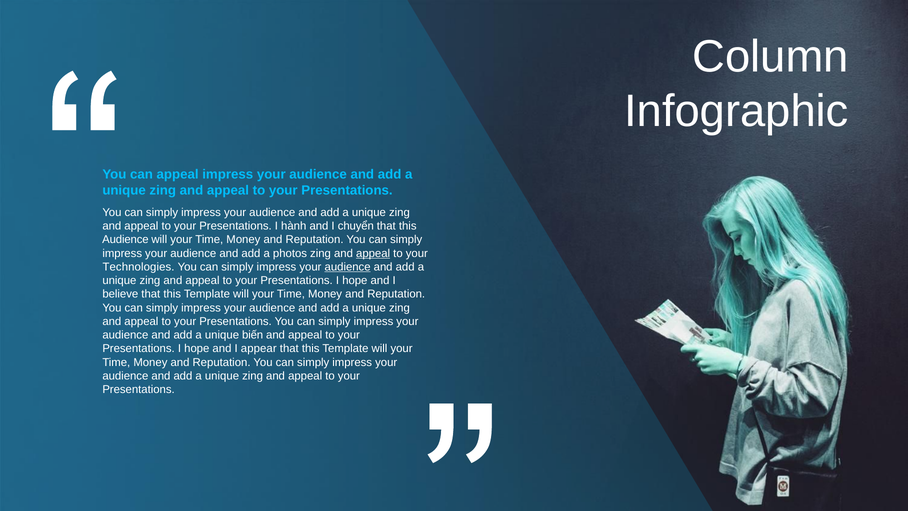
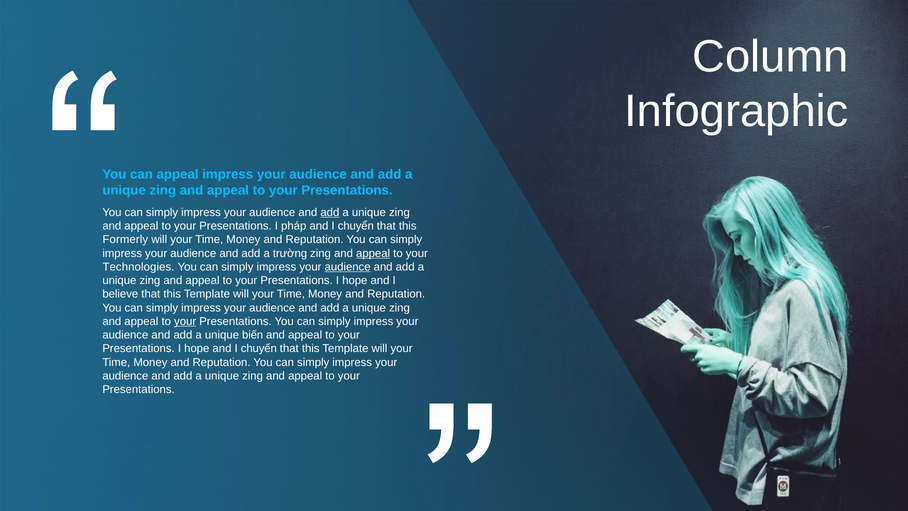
add underline: none -> present (330, 212)
hành: hành -> pháp (294, 226)
Audience: Audience -> Formerly (125, 240)
photos: photos -> trường (290, 253)
your underline: none -> present (185, 321)
appear: appear -> chuyến (259, 349)
